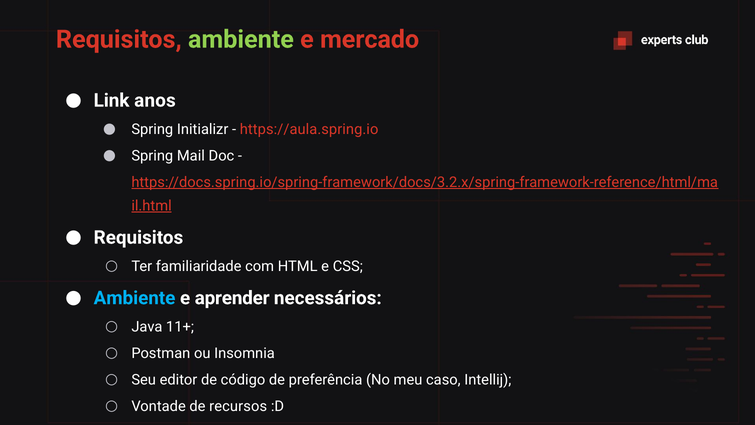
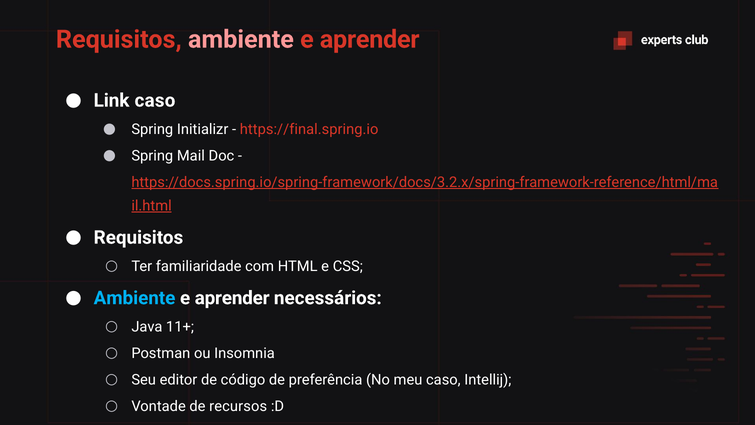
ambiente colour: light green -> pink (241, 39)
mercado: mercado -> aprender (370, 39)
Link anos: anos -> caso (155, 100)
https://aula.spring.io: https://aula.spring.io -> https://final.spring.io (309, 129)
